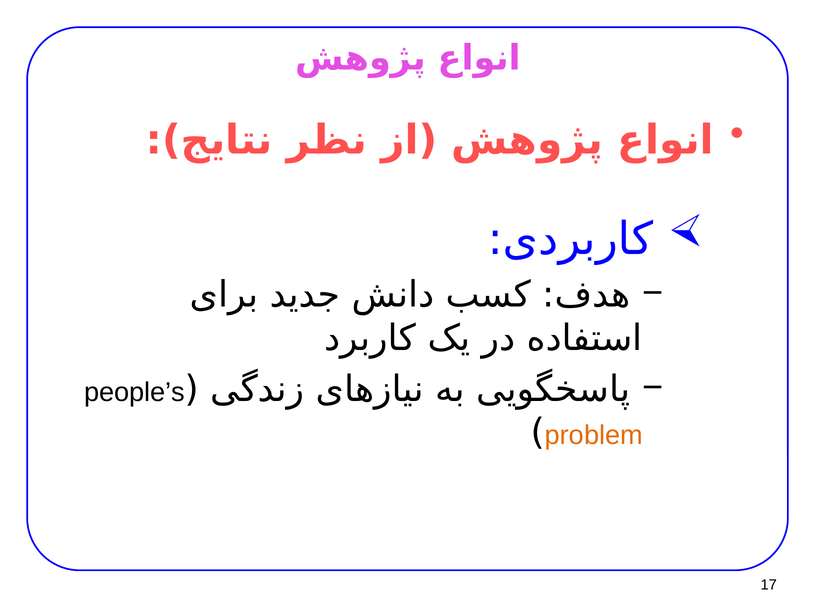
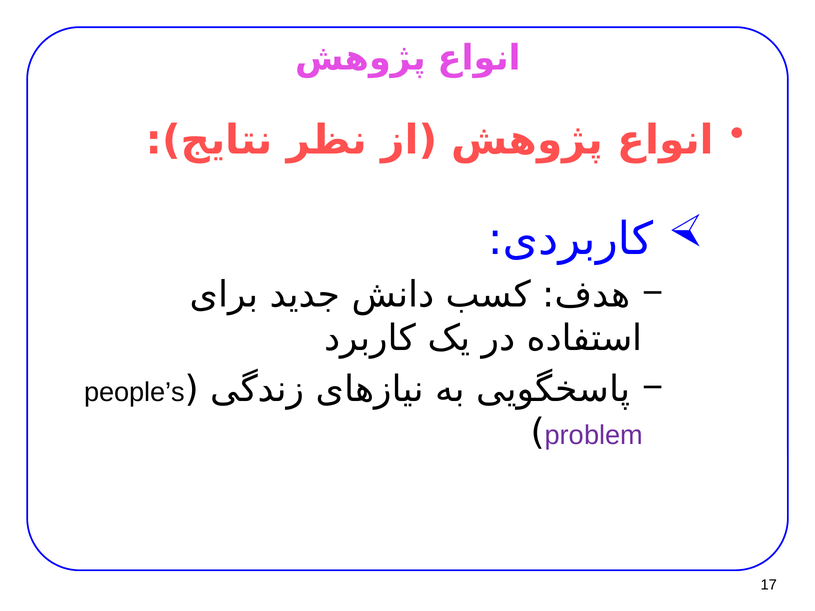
problem colour: orange -> purple (594, 436)
